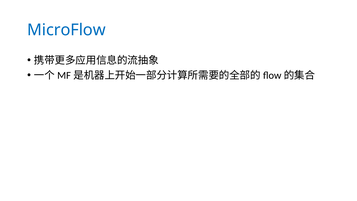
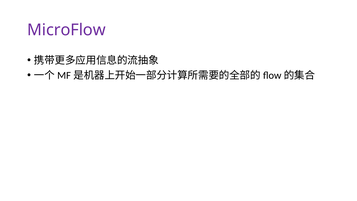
MicroFlow colour: blue -> purple (66, 30)
